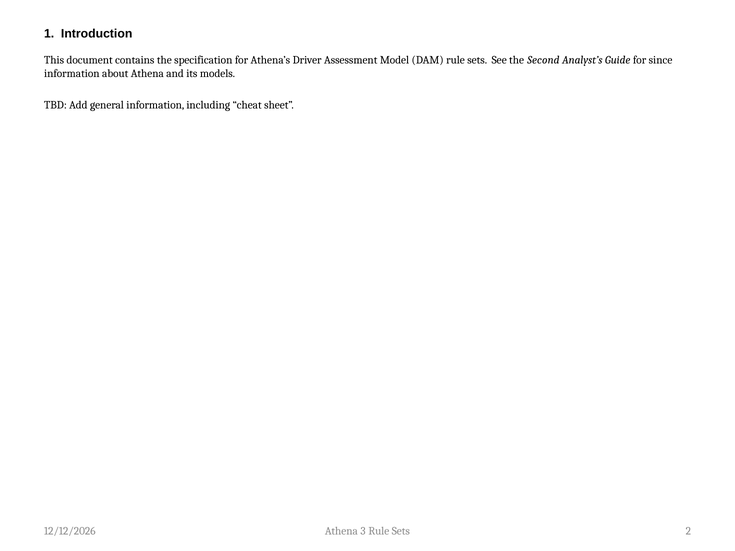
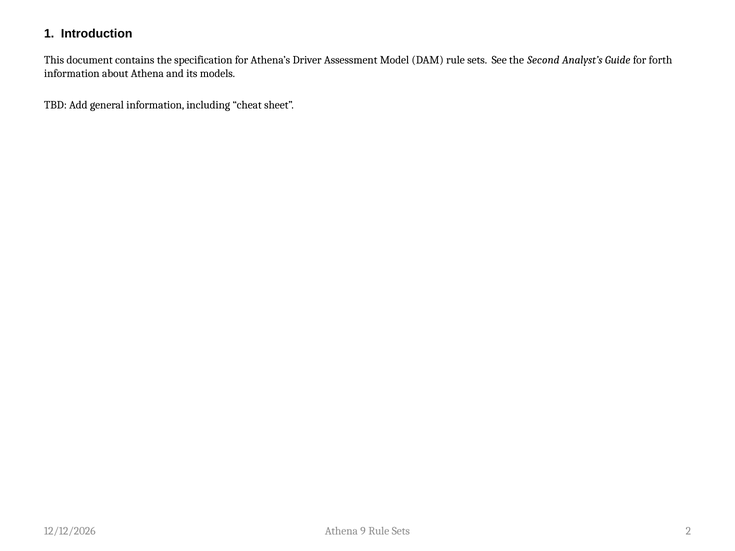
since: since -> forth (660, 60)
3: 3 -> 9 (363, 531)
